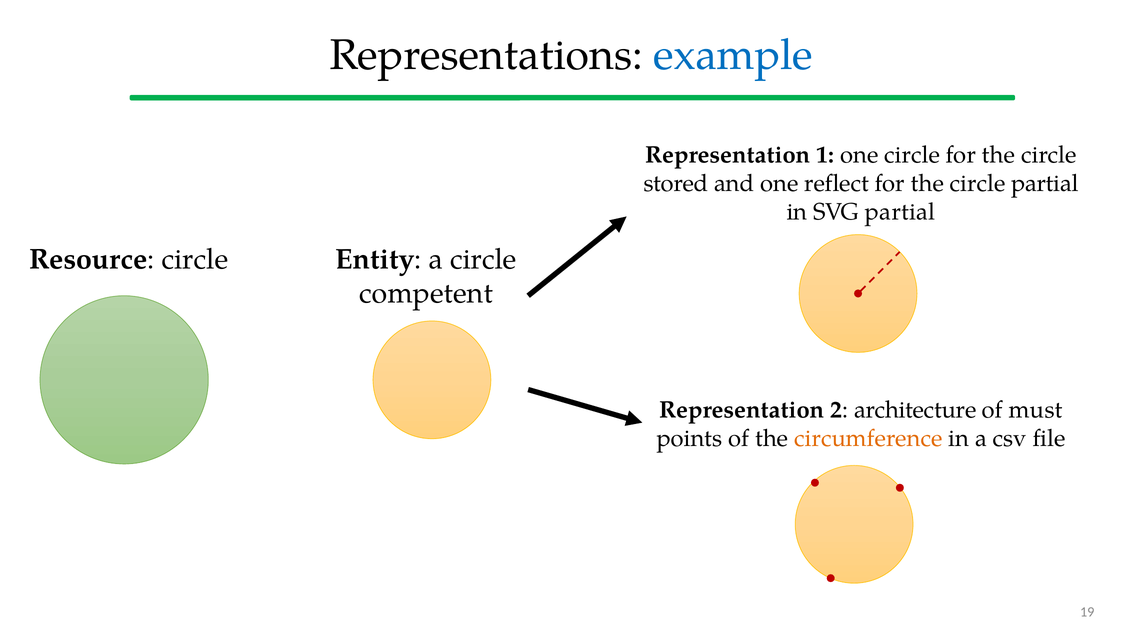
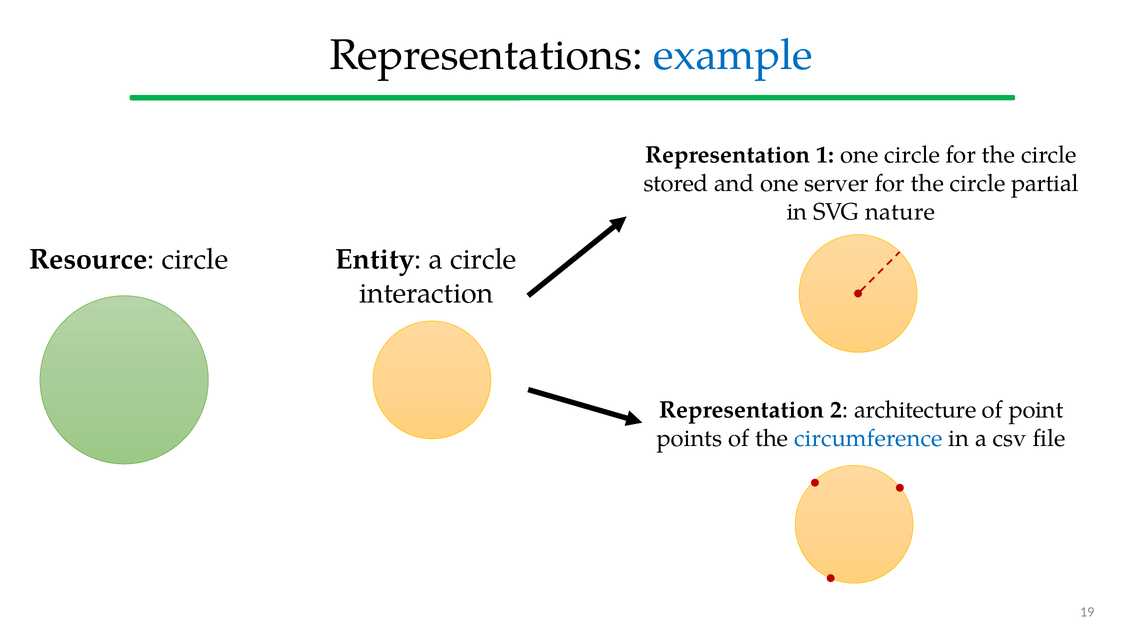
reflect: reflect -> server (837, 183)
SVG partial: partial -> nature (900, 212)
competent: competent -> interaction (426, 294)
must: must -> point (1036, 410)
circumference colour: orange -> blue (868, 438)
